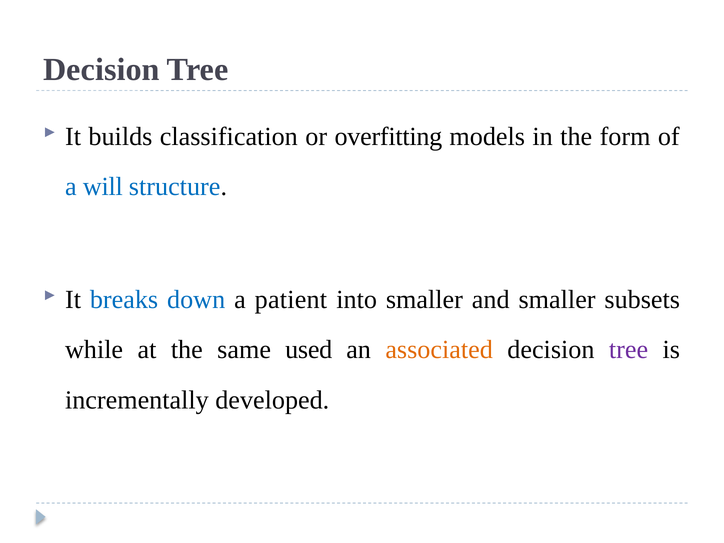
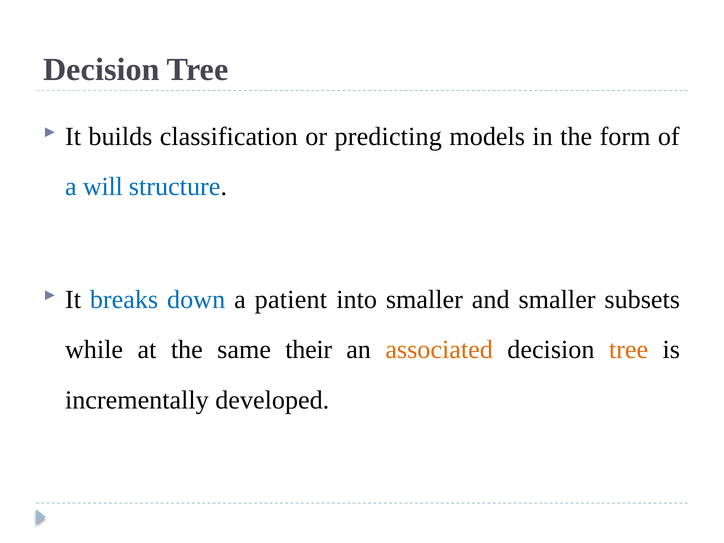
overfitting: overfitting -> predicting (388, 137)
used: used -> their (309, 350)
tree colour: purple -> orange (629, 350)
